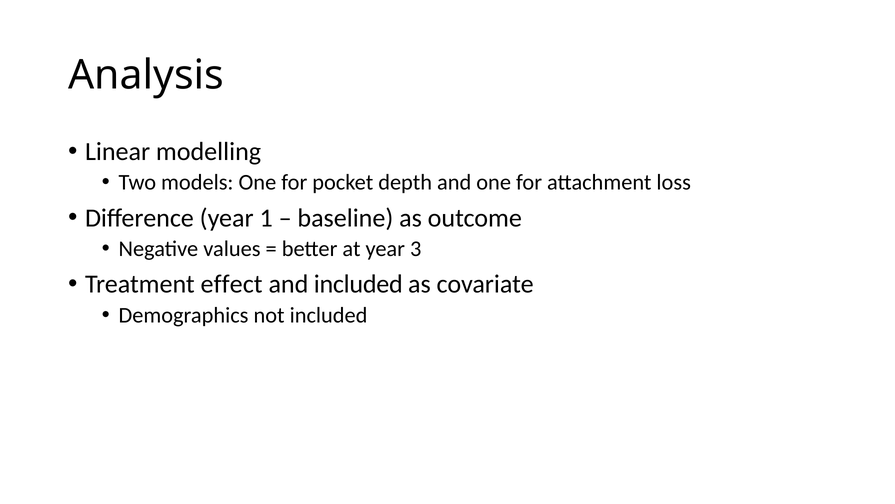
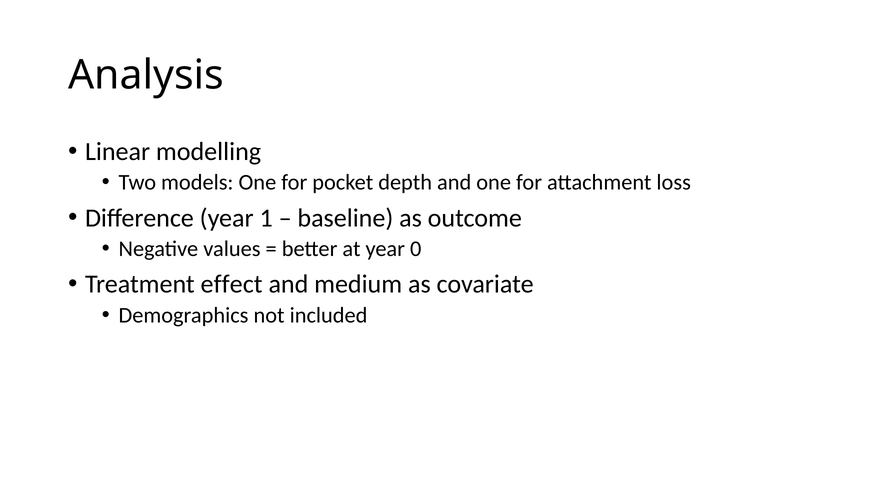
3: 3 -> 0 (416, 249)
and included: included -> medium (358, 284)
